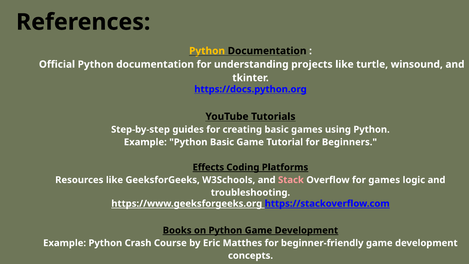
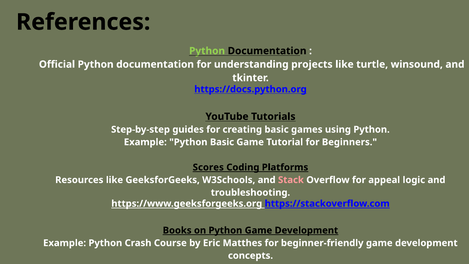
Python colour: yellow -> light green (207, 51)
Effects: Effects -> Scores (208, 167)
for games: games -> appeal (384, 180)
